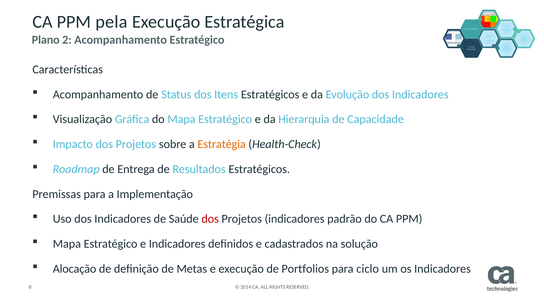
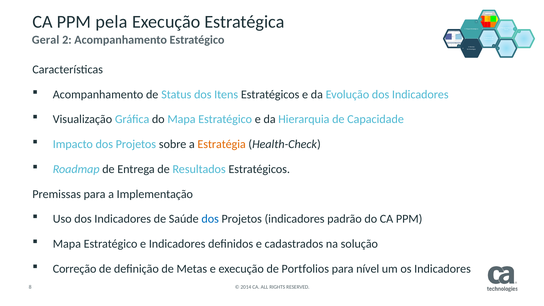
Plano: Plano -> Geral (46, 40)
dos colour: red -> blue (210, 219)
Alocação: Alocação -> Correção (75, 269)
ciclo: ciclo -> nível (368, 269)
